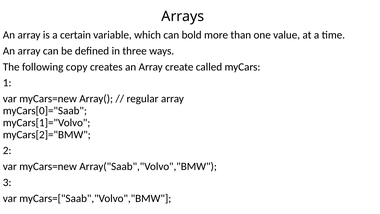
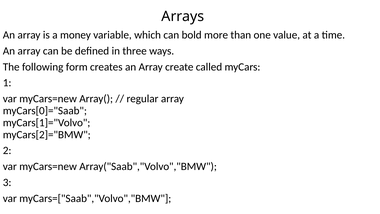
certain: certain -> money (75, 35)
copy: copy -> form (77, 67)
